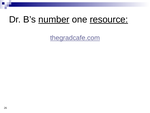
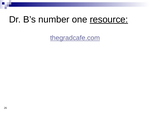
number underline: present -> none (54, 19)
